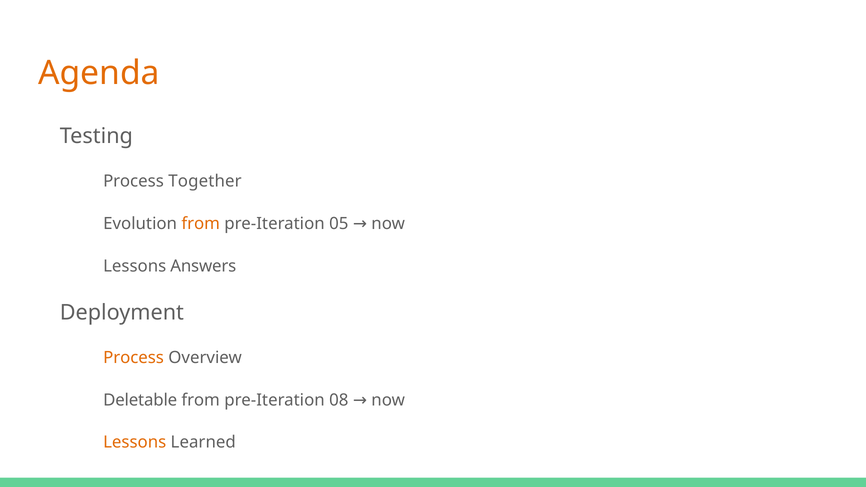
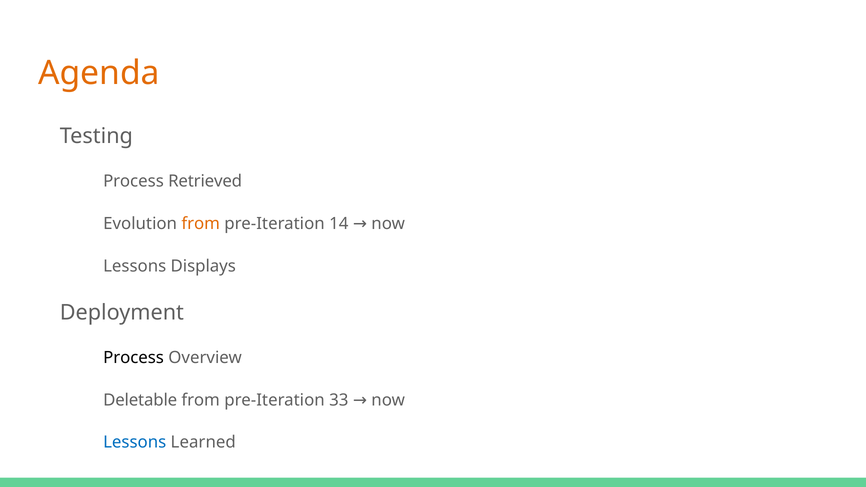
Together: Together -> Retrieved (205, 181)
05: 05 -> 14 (339, 224)
Answers: Answers -> Displays (203, 266)
Process colour: orange -> black (134, 358)
08: 08 -> 33 (339, 400)
Lessons colour: orange -> blue (135, 443)
